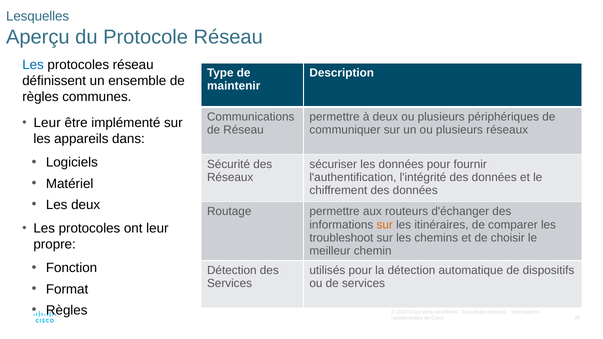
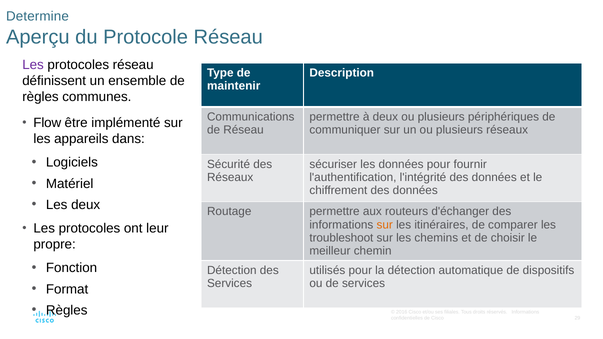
Lesquelles: Lesquelles -> Determine (37, 17)
Les colour: blue -> purple (33, 65)
Leur: Leur -> Flow (47, 123)
